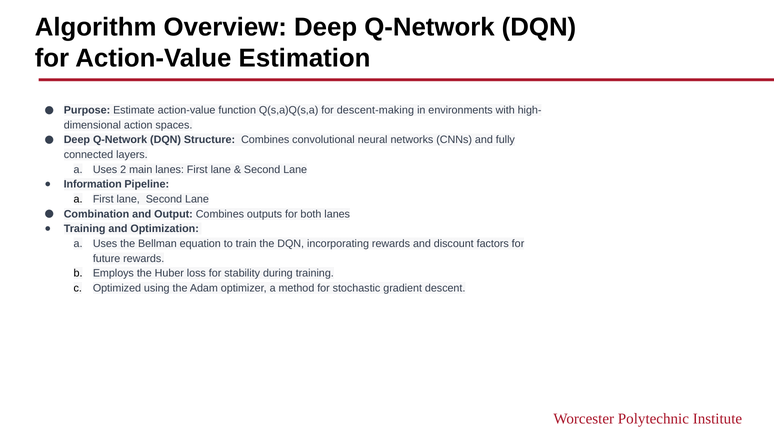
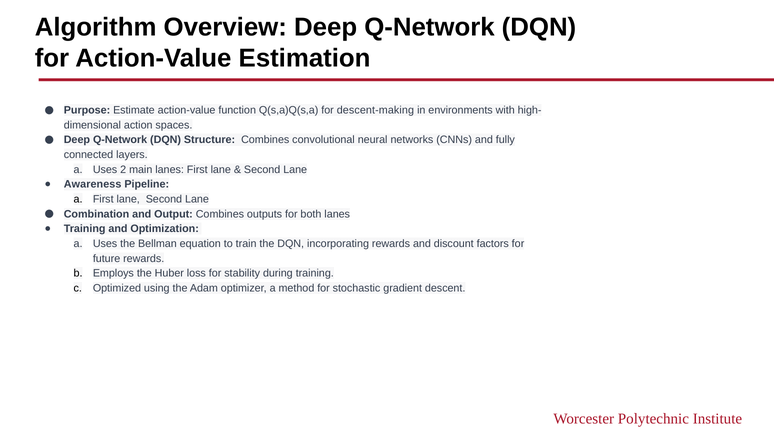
Information: Information -> Awareness (93, 185)
